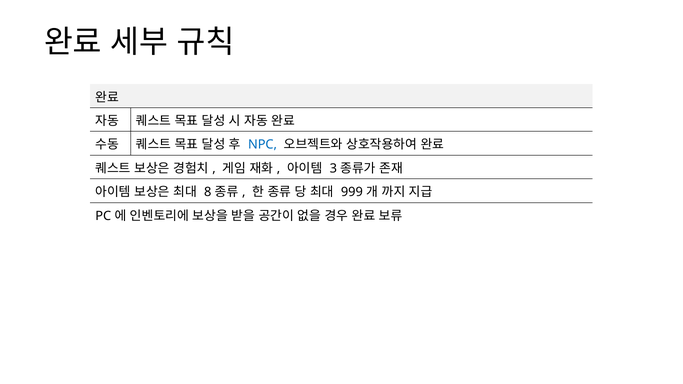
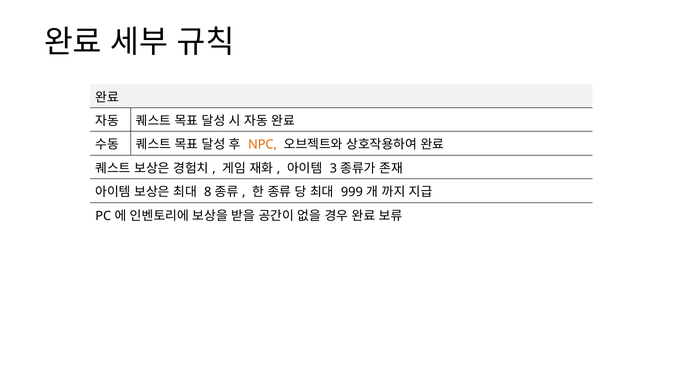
NPC colour: blue -> orange (263, 145)
